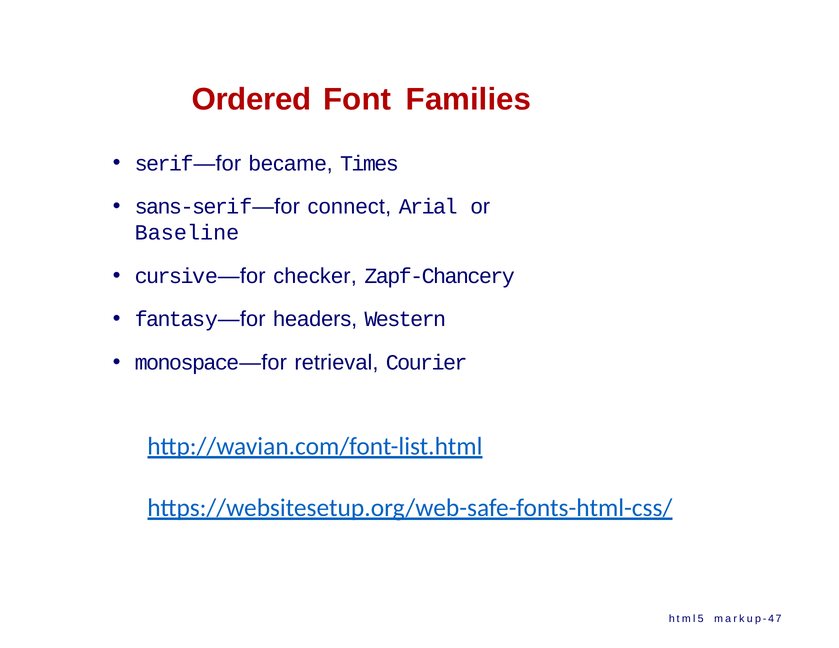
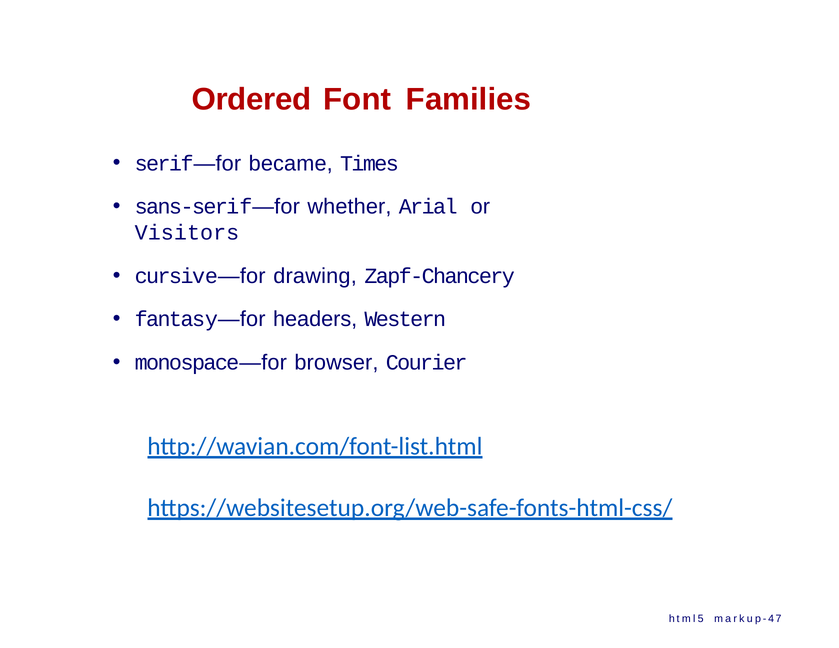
connect: connect -> whether (349, 207)
Baseline: Baseline -> Visitors (187, 233)
checker: checker -> drawing (315, 276)
retrieval: retrieval -> browser (336, 363)
